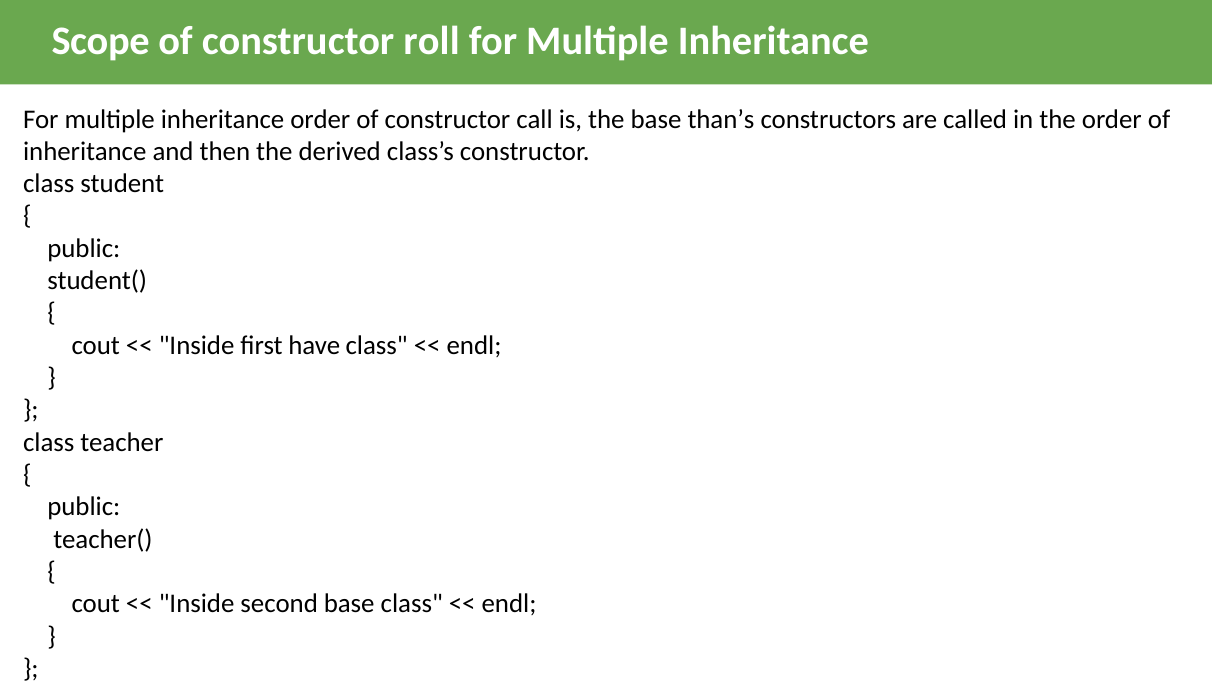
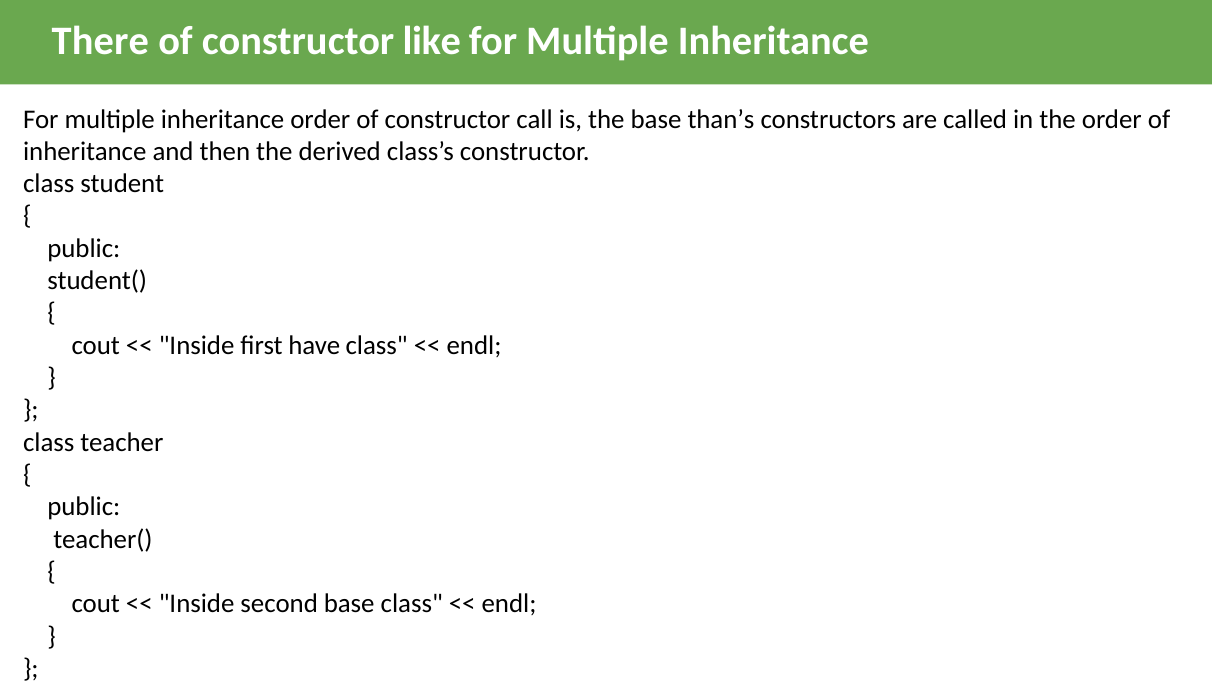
Scope: Scope -> There (100, 41)
roll: roll -> like (432, 41)
